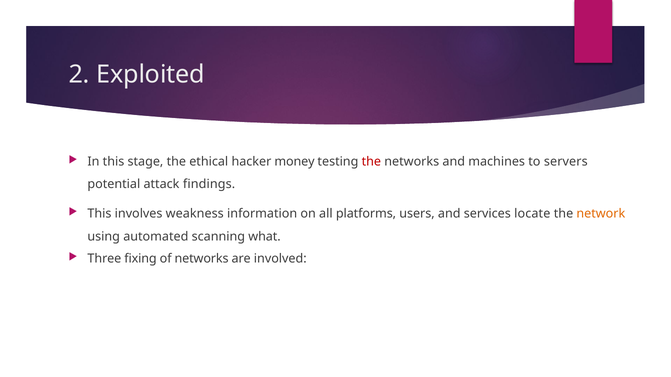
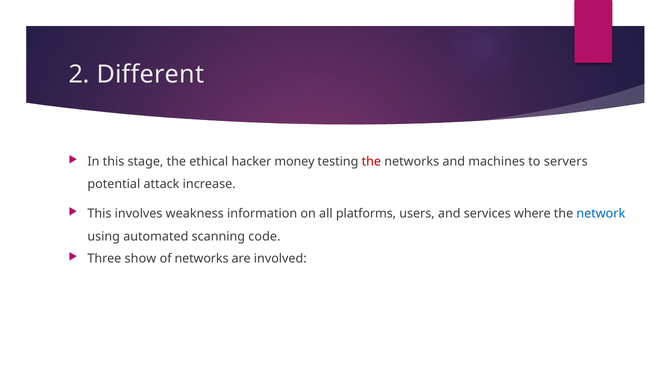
Exploited: Exploited -> Different (150, 75)
findings: findings -> increase (209, 184)
locate: locate -> where (532, 214)
network colour: orange -> blue (601, 214)
what: what -> code (264, 237)
fixing: fixing -> show (140, 259)
